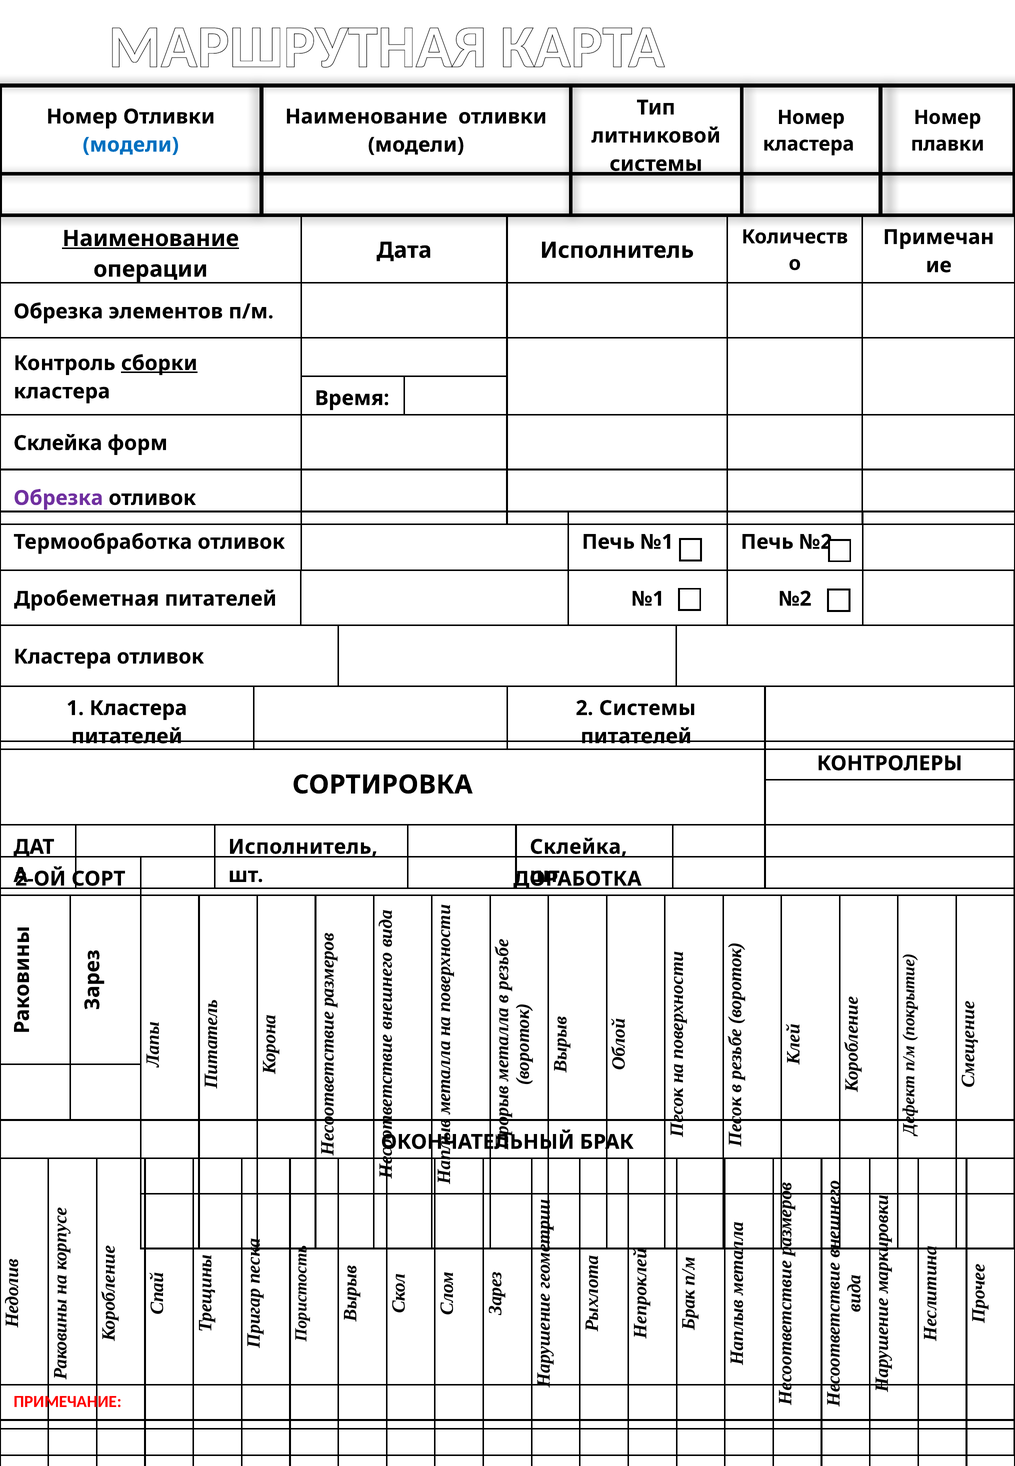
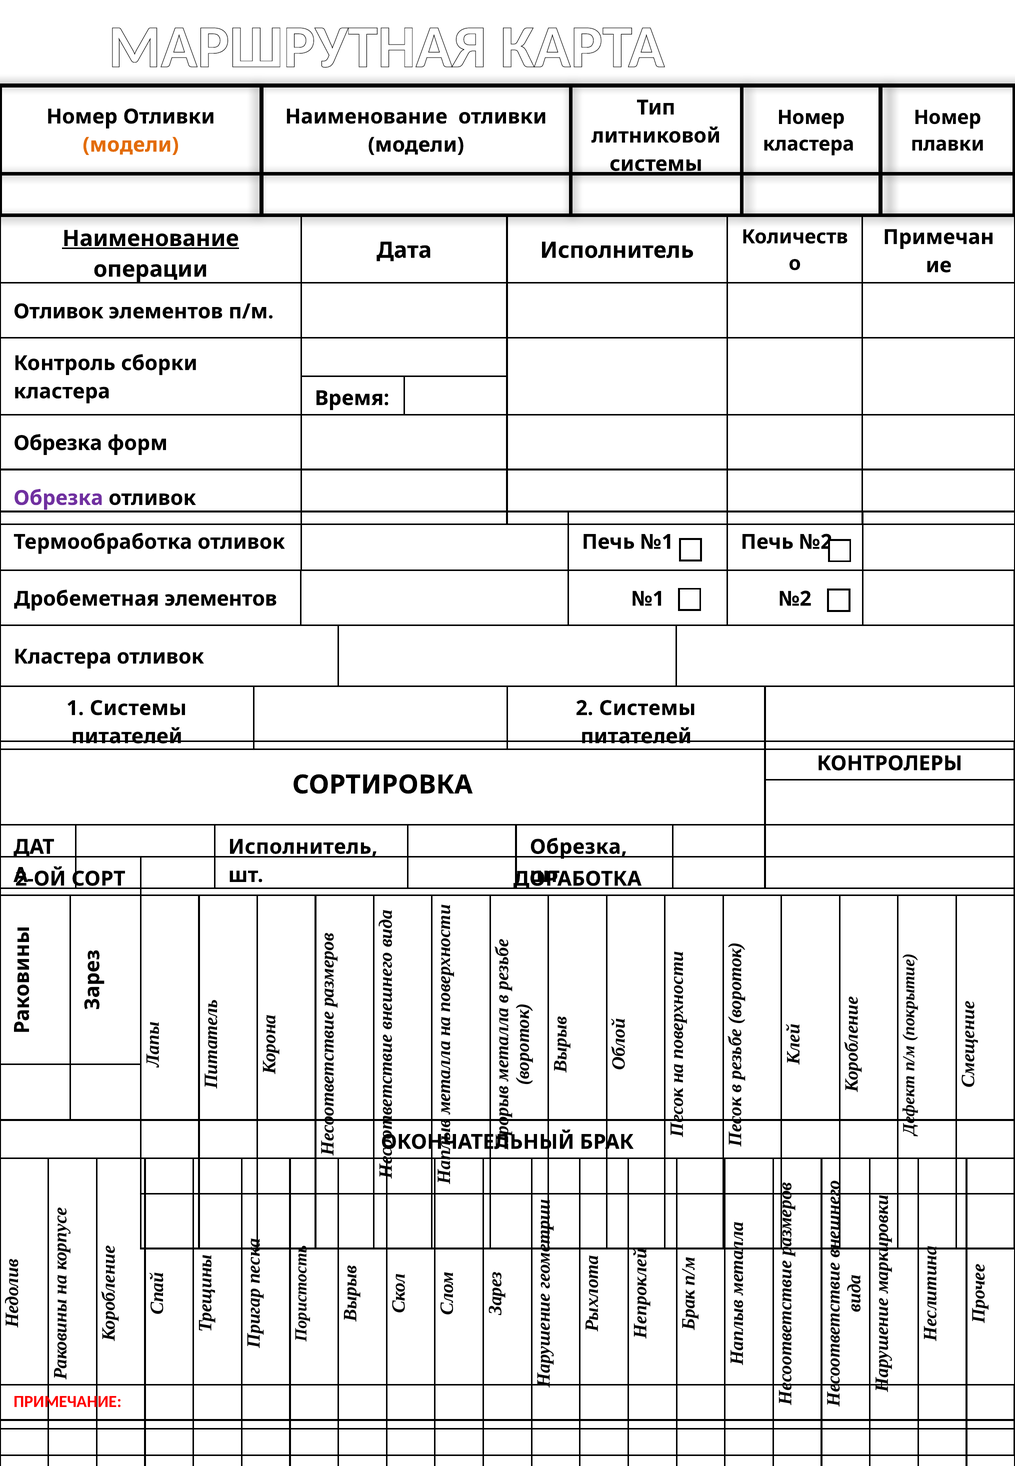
модели colour: blue -> orange (131, 145)
Обрезка: Обрезка -> Отливок (58, 312)
сборки underline: present -> none (159, 363)
Склейка: Склейка -> Обрезка (58, 443)
Дробеметная питателей: питателей -> элементов (221, 599)
1 Кластера: Кластера -> Системы (138, 708)
Склейка: Склейка -> Обрезка (578, 847)
